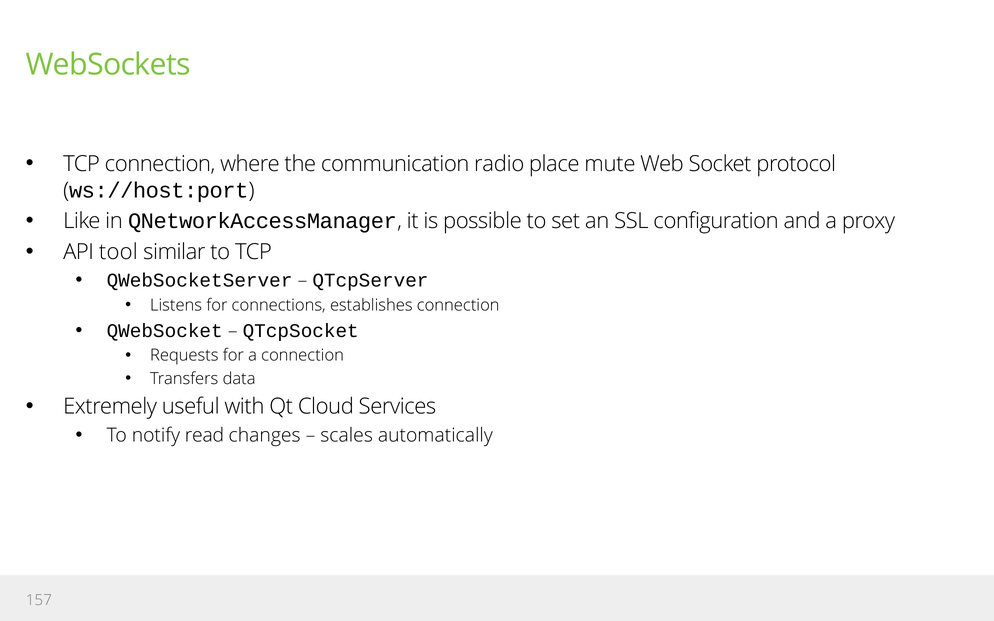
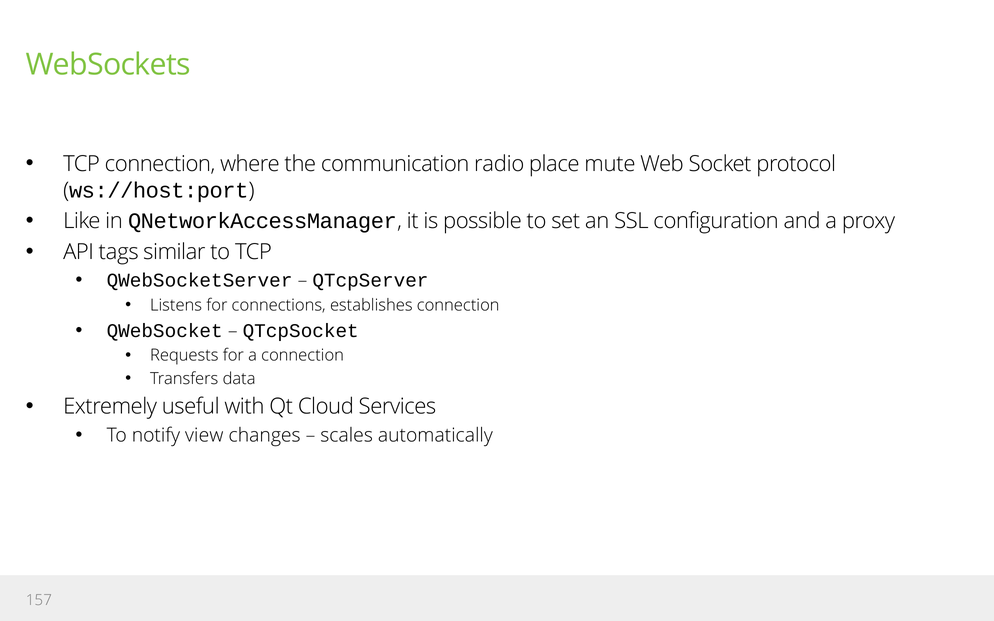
tool: tool -> tags (119, 252)
read: read -> view (204, 435)
